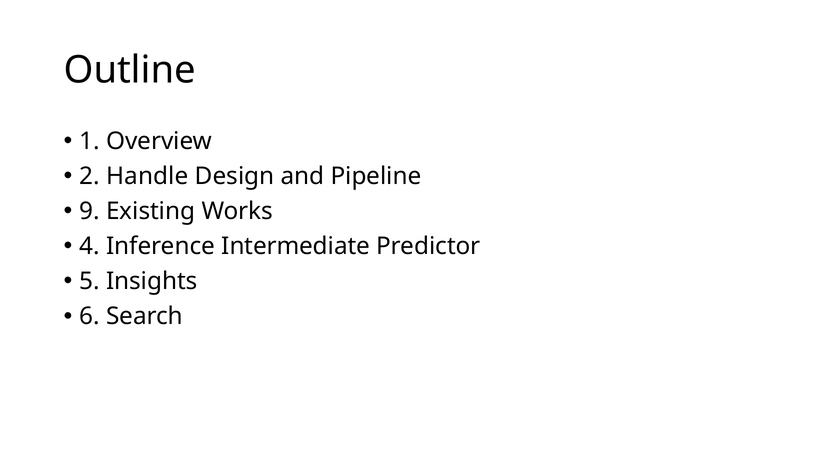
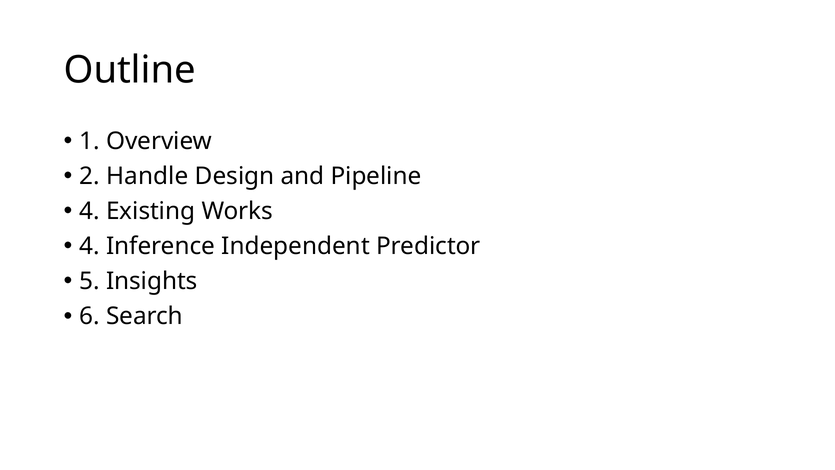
9: 9 -> 4 (90, 211)
Intermediate: Intermediate -> Independent (296, 246)
